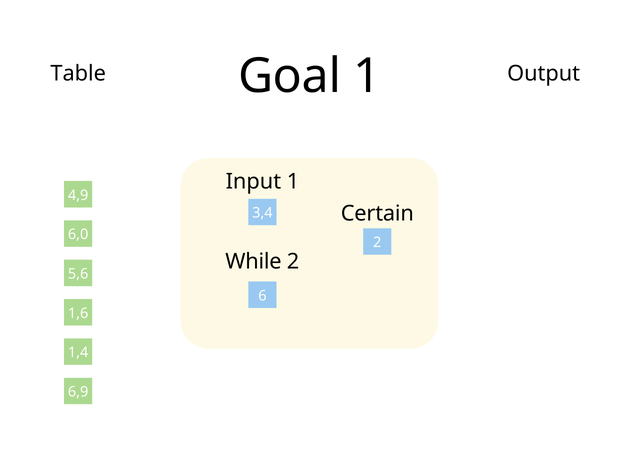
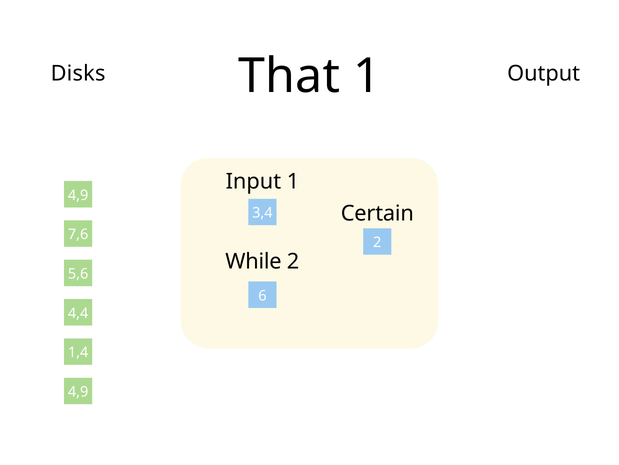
Goal: Goal -> That (289, 76)
Table: Table -> Disks (78, 73)
6,0: 6,0 -> 7,6 (78, 234)
1,6: 1,6 -> 4,4 (78, 313)
6,9: 6,9 -> 4,9 (78, 391)
